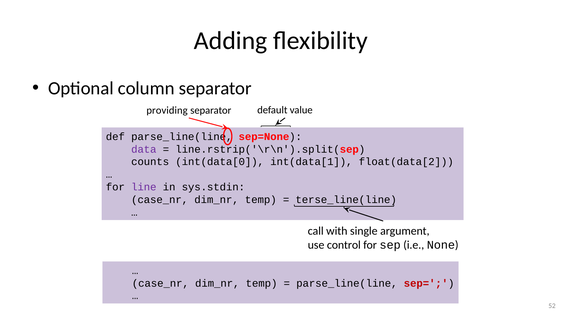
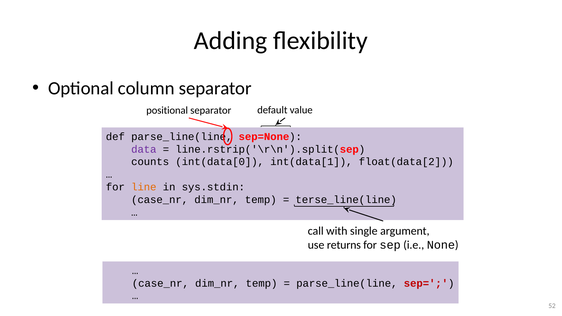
providing: providing -> positional (167, 110)
line colour: purple -> orange (144, 187)
control: control -> returns (344, 245)
